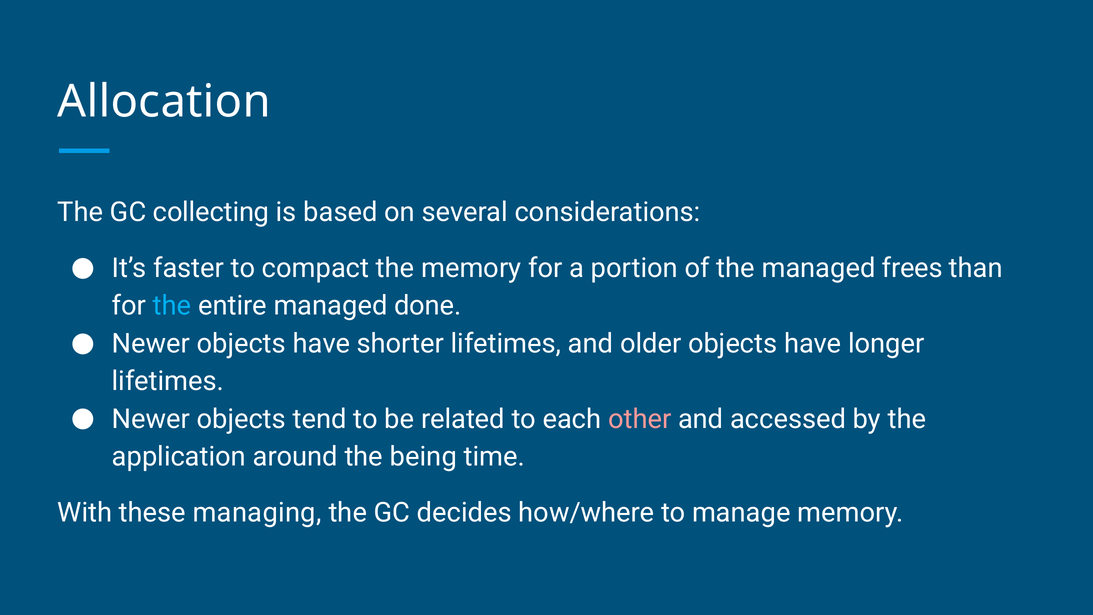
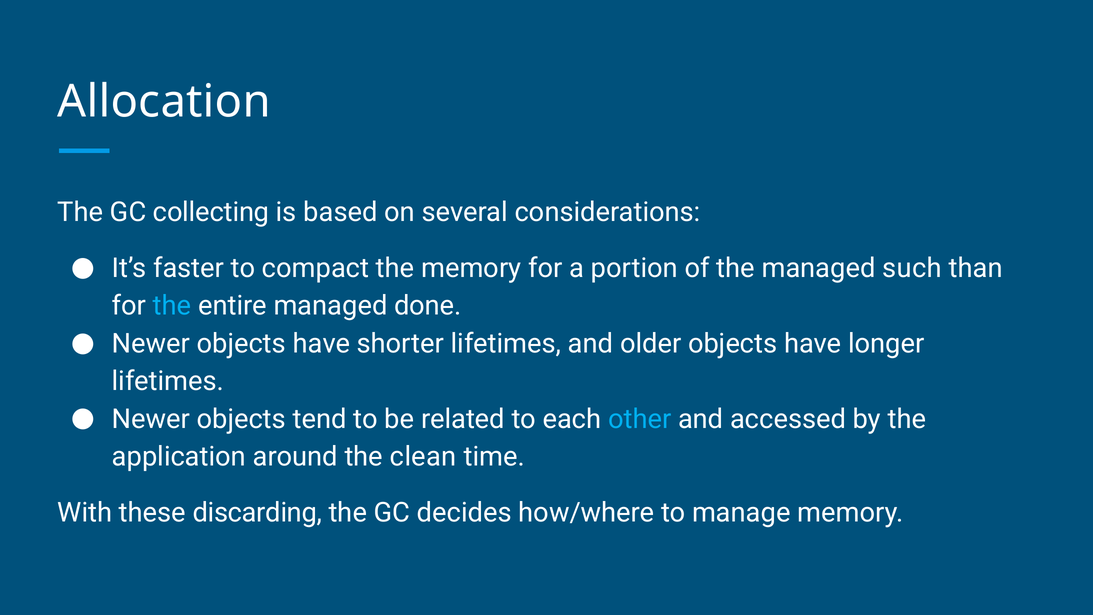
frees: frees -> such (912, 268)
other colour: pink -> light blue (640, 419)
being: being -> clean (423, 457)
managing: managing -> discarding (257, 512)
